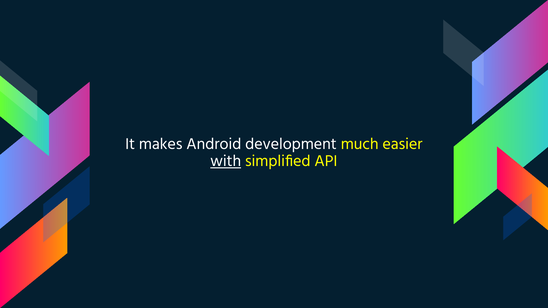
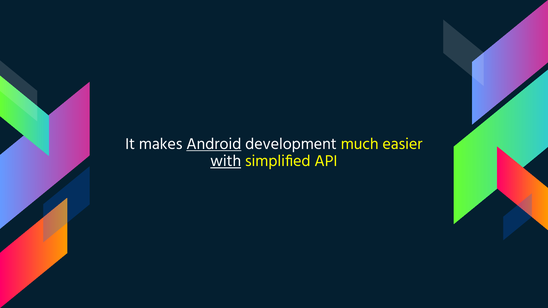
Android underline: none -> present (214, 144)
